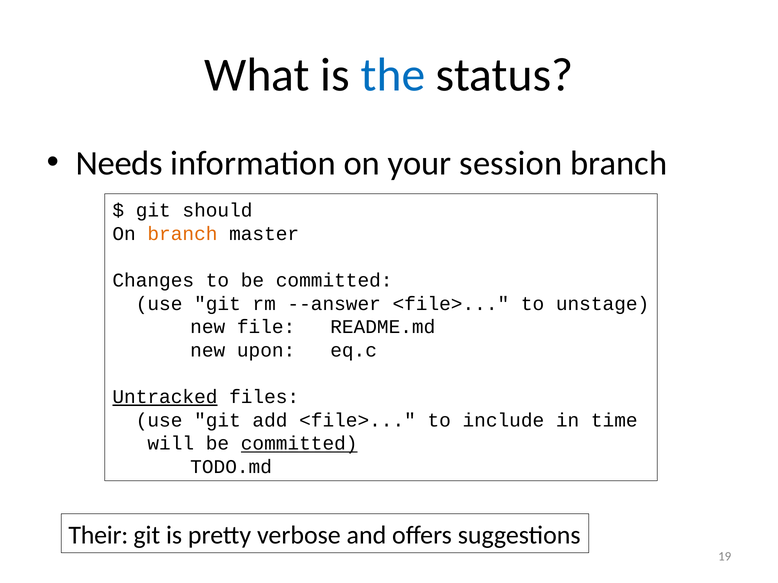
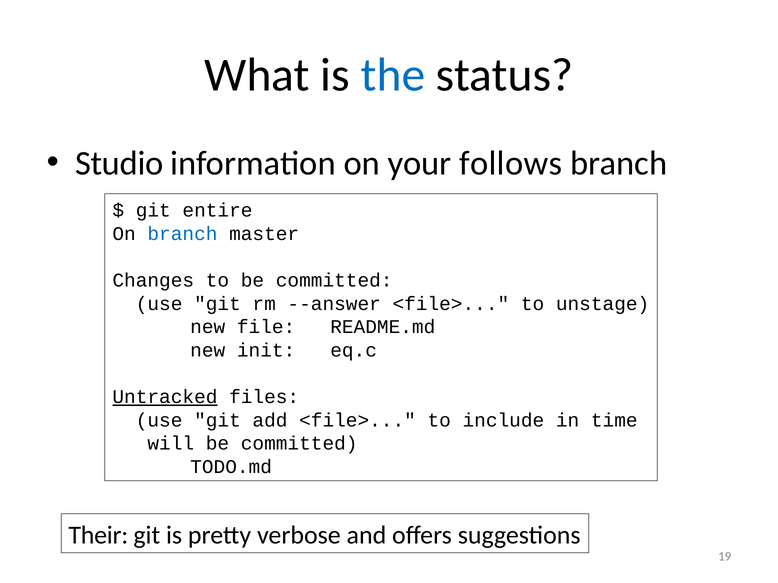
Needs: Needs -> Studio (119, 163)
session: session -> follows (511, 163)
should: should -> entire (217, 211)
branch colour: orange -> blue (182, 234)
upon: upon -> init (266, 351)
committed underline: present -> none (299, 444)
